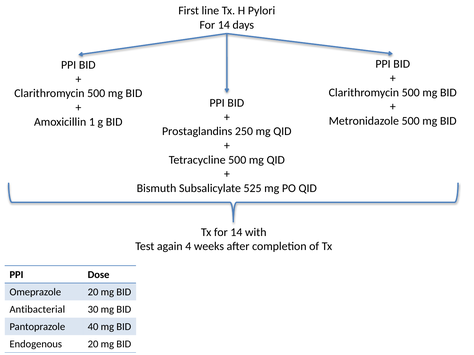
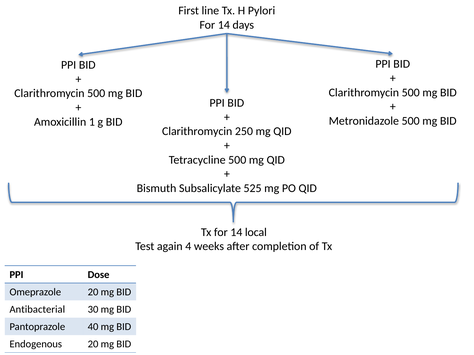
Prostaglandins: Prostaglandins -> Clarithromycin (197, 132)
with: with -> local (256, 232)
